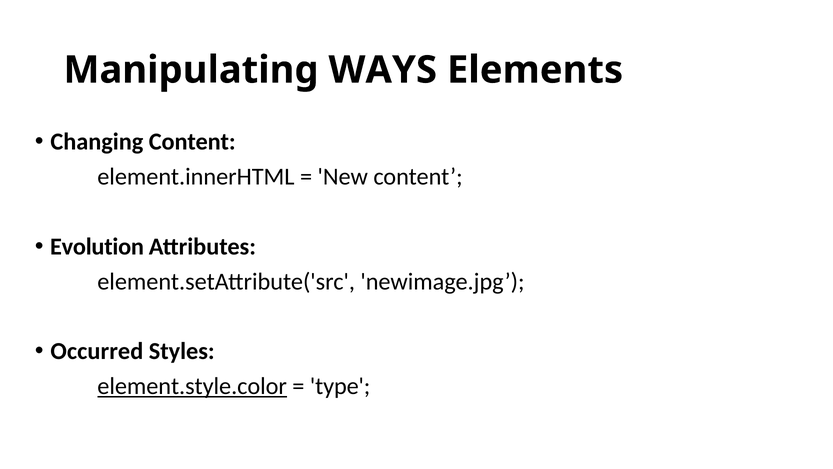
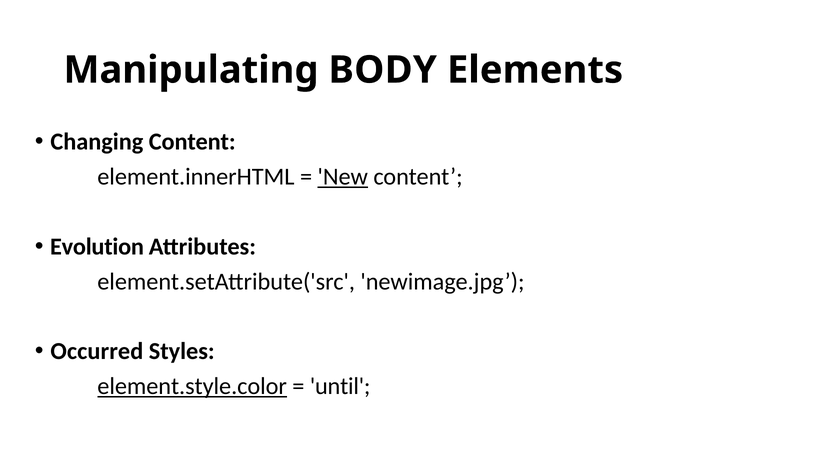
WAYS: WAYS -> BODY (383, 70)
New underline: none -> present (343, 177)
type: type -> until (340, 386)
